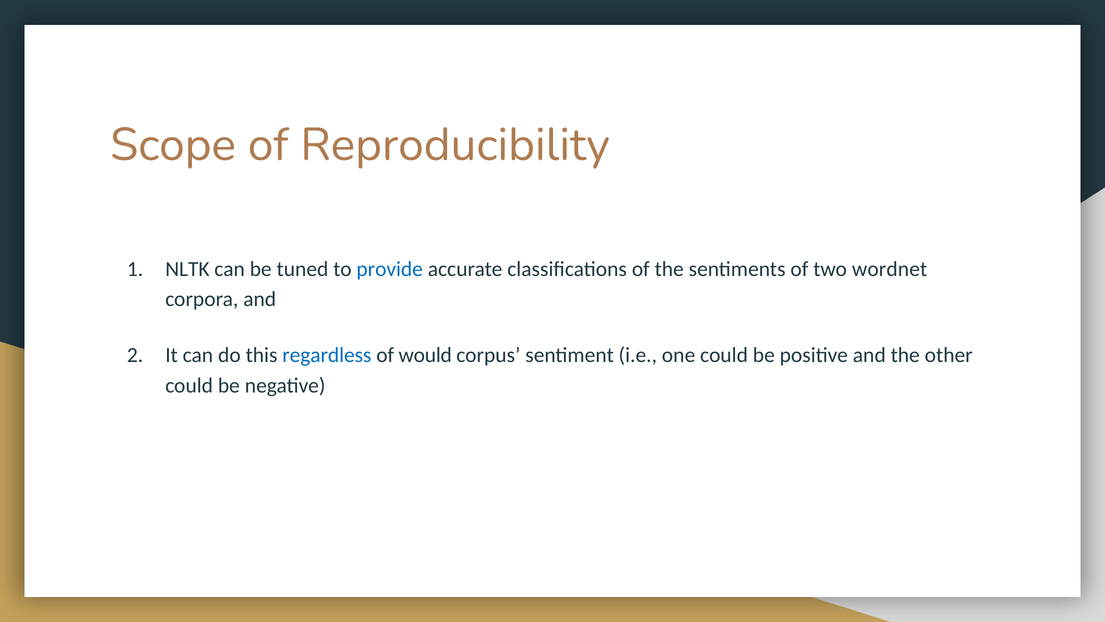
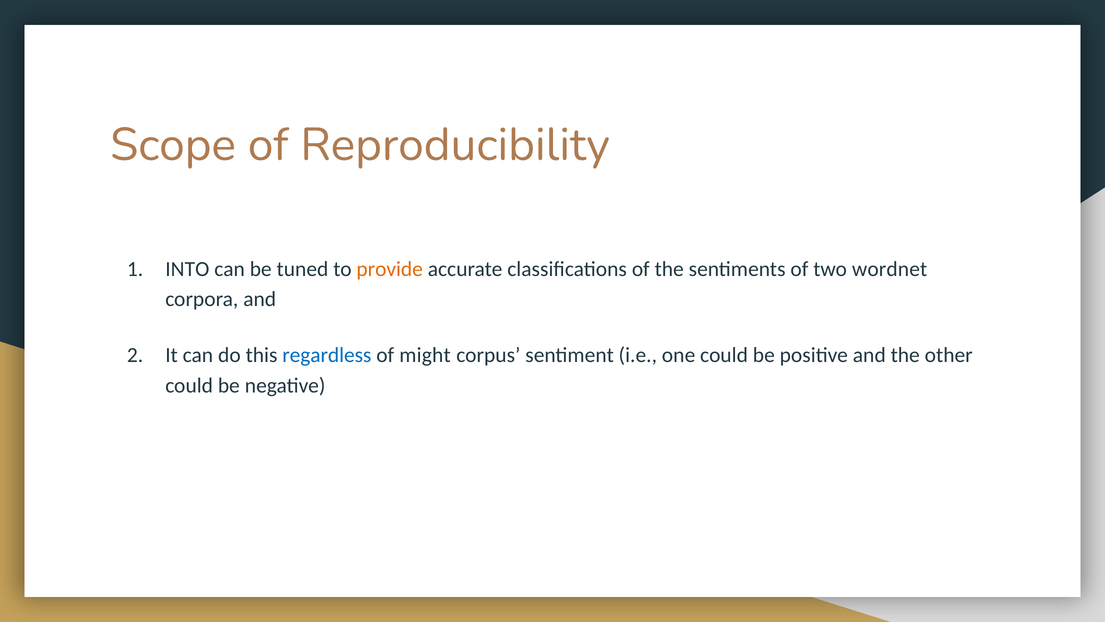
NLTK: NLTK -> INTO (187, 269)
provide colour: blue -> orange (390, 269)
would: would -> might (425, 355)
